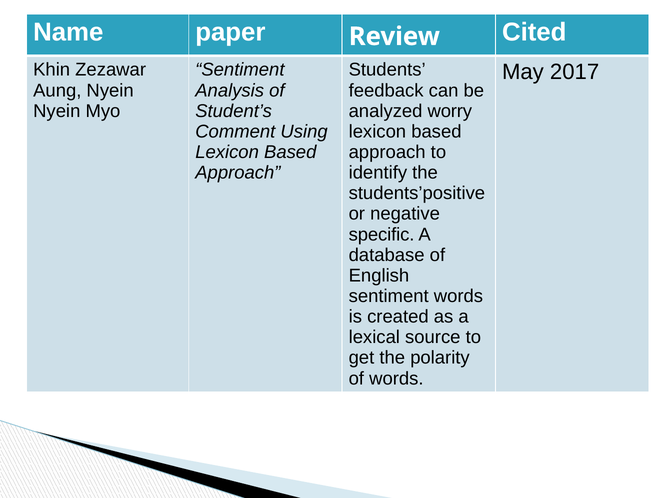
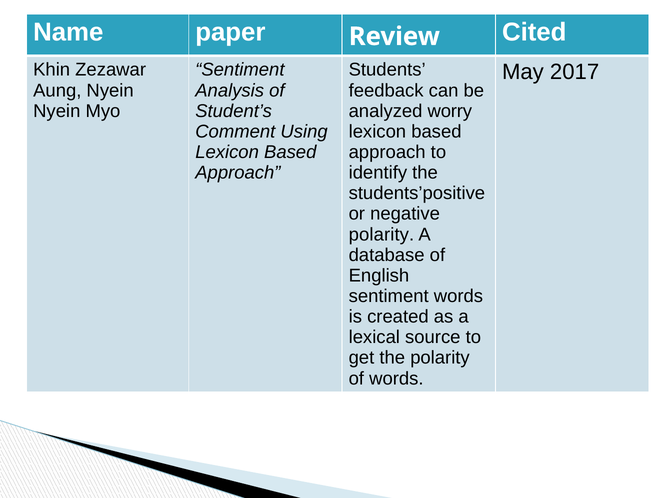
specific: specific -> polarity (381, 234)
